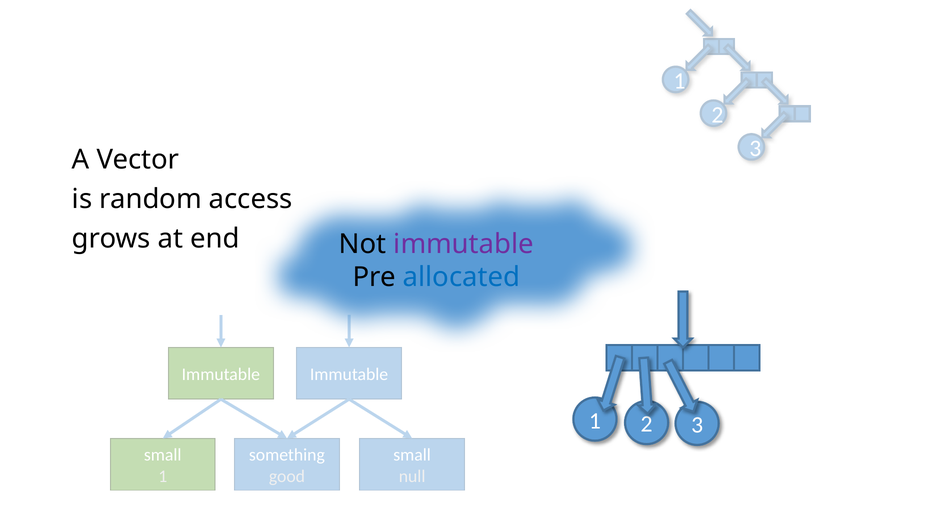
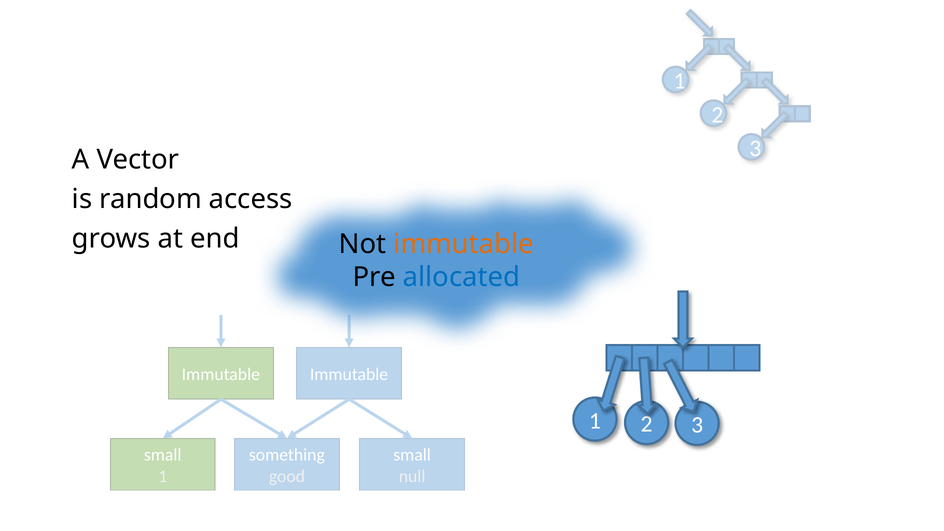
immutable colour: purple -> orange (464, 244)
